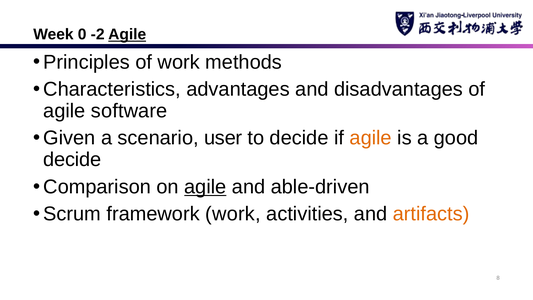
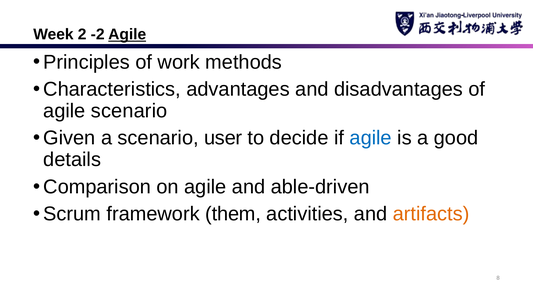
0: 0 -> 2 (82, 34)
agile software: software -> scenario (129, 111)
agile colour: orange -> blue (371, 138)
decide: decide -> details (72, 160)
agile underline: present -> none (205, 187)
framework work: work -> them (233, 214)
